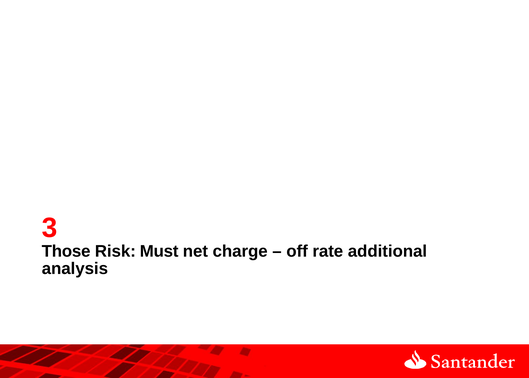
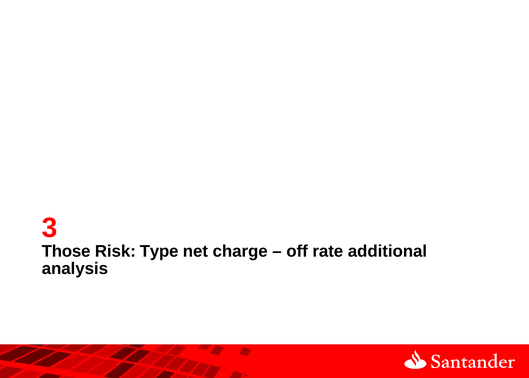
Must: Must -> Type (159, 251)
